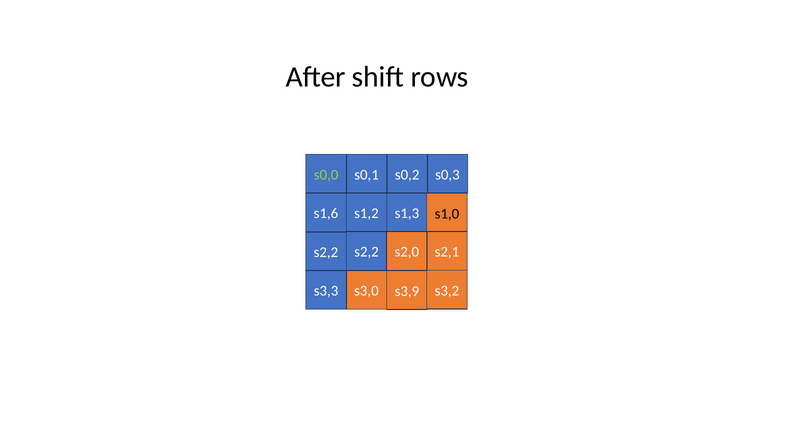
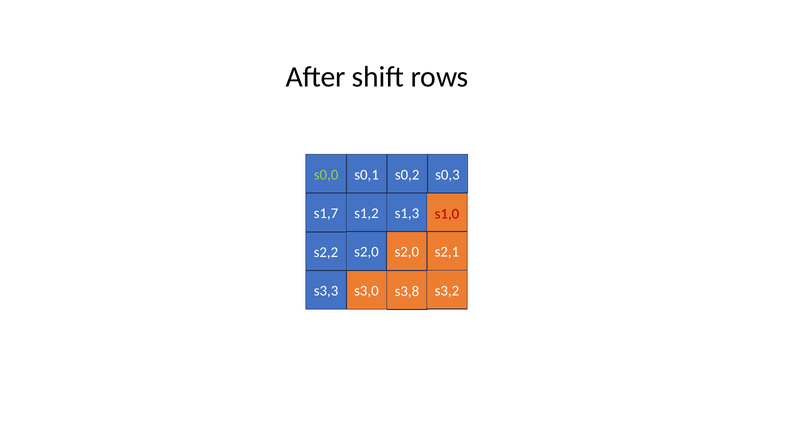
s1,6: s1,6 -> s1,7 (326, 214)
s1,0 colour: black -> red (447, 214)
s2,2 s2,2: s2,2 -> s2,0 (366, 252)
s3,9: s3,9 -> s3,8 (407, 292)
